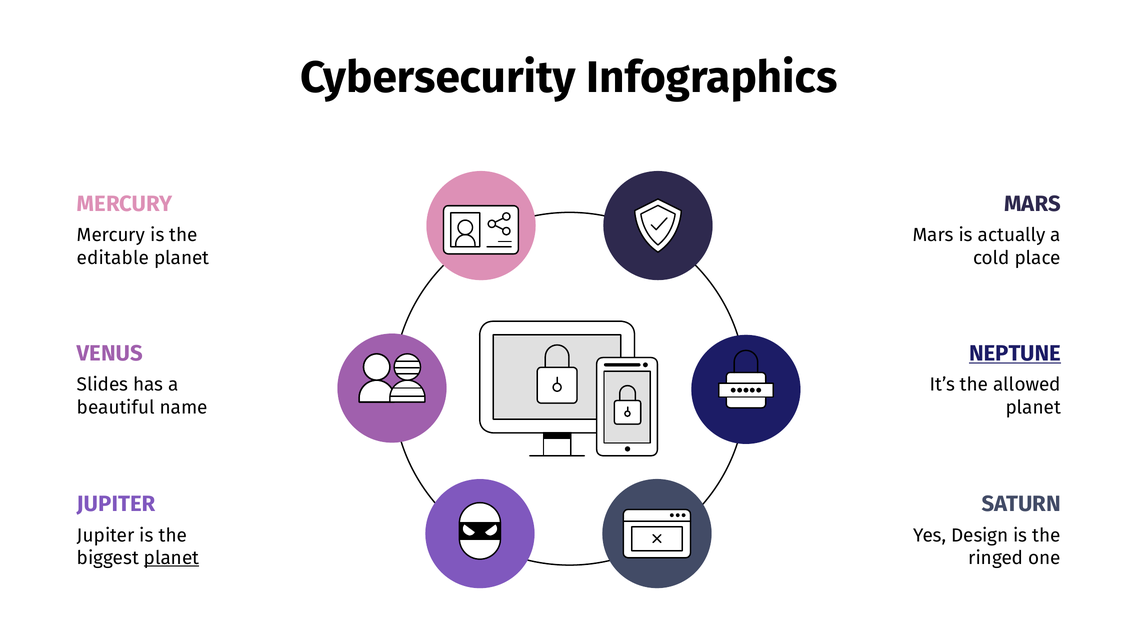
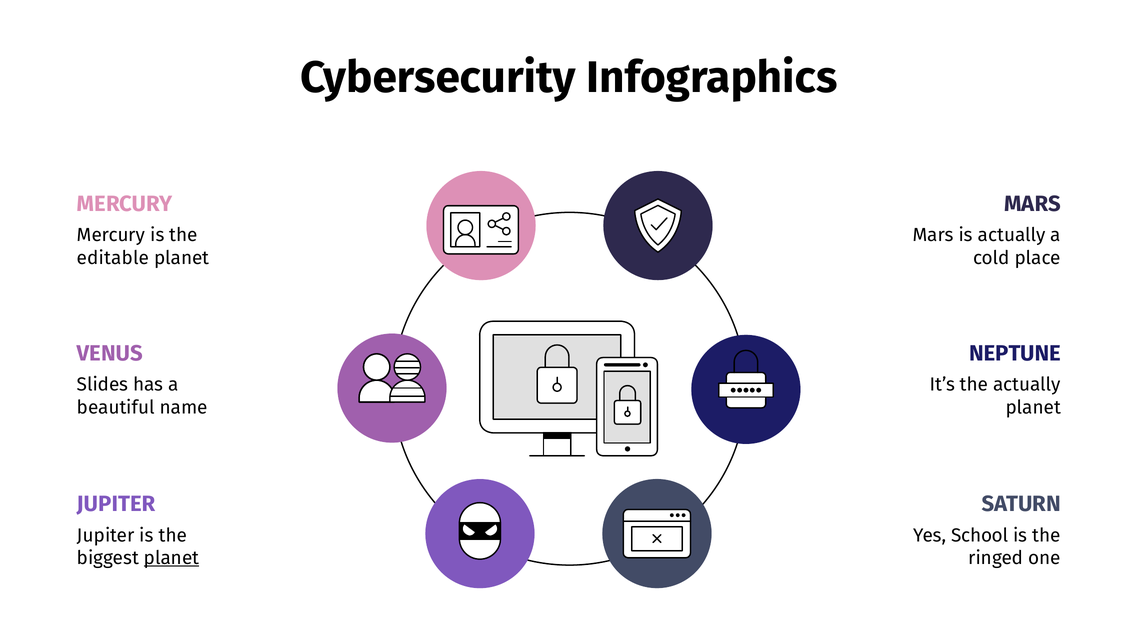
NEPTUNE underline: present -> none (1015, 354)
the allowed: allowed -> actually (1027, 385)
Design: Design -> School (980, 535)
